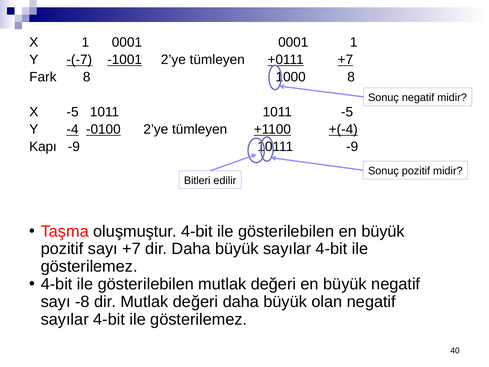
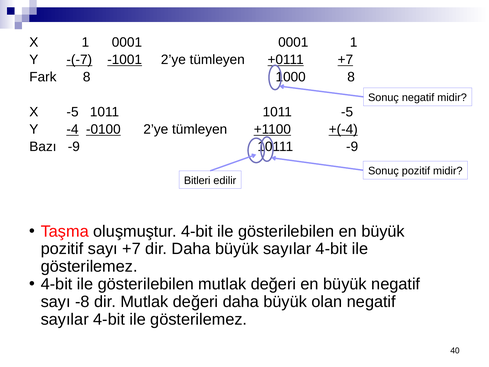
Kapı: Kapı -> Bazı (43, 147)
